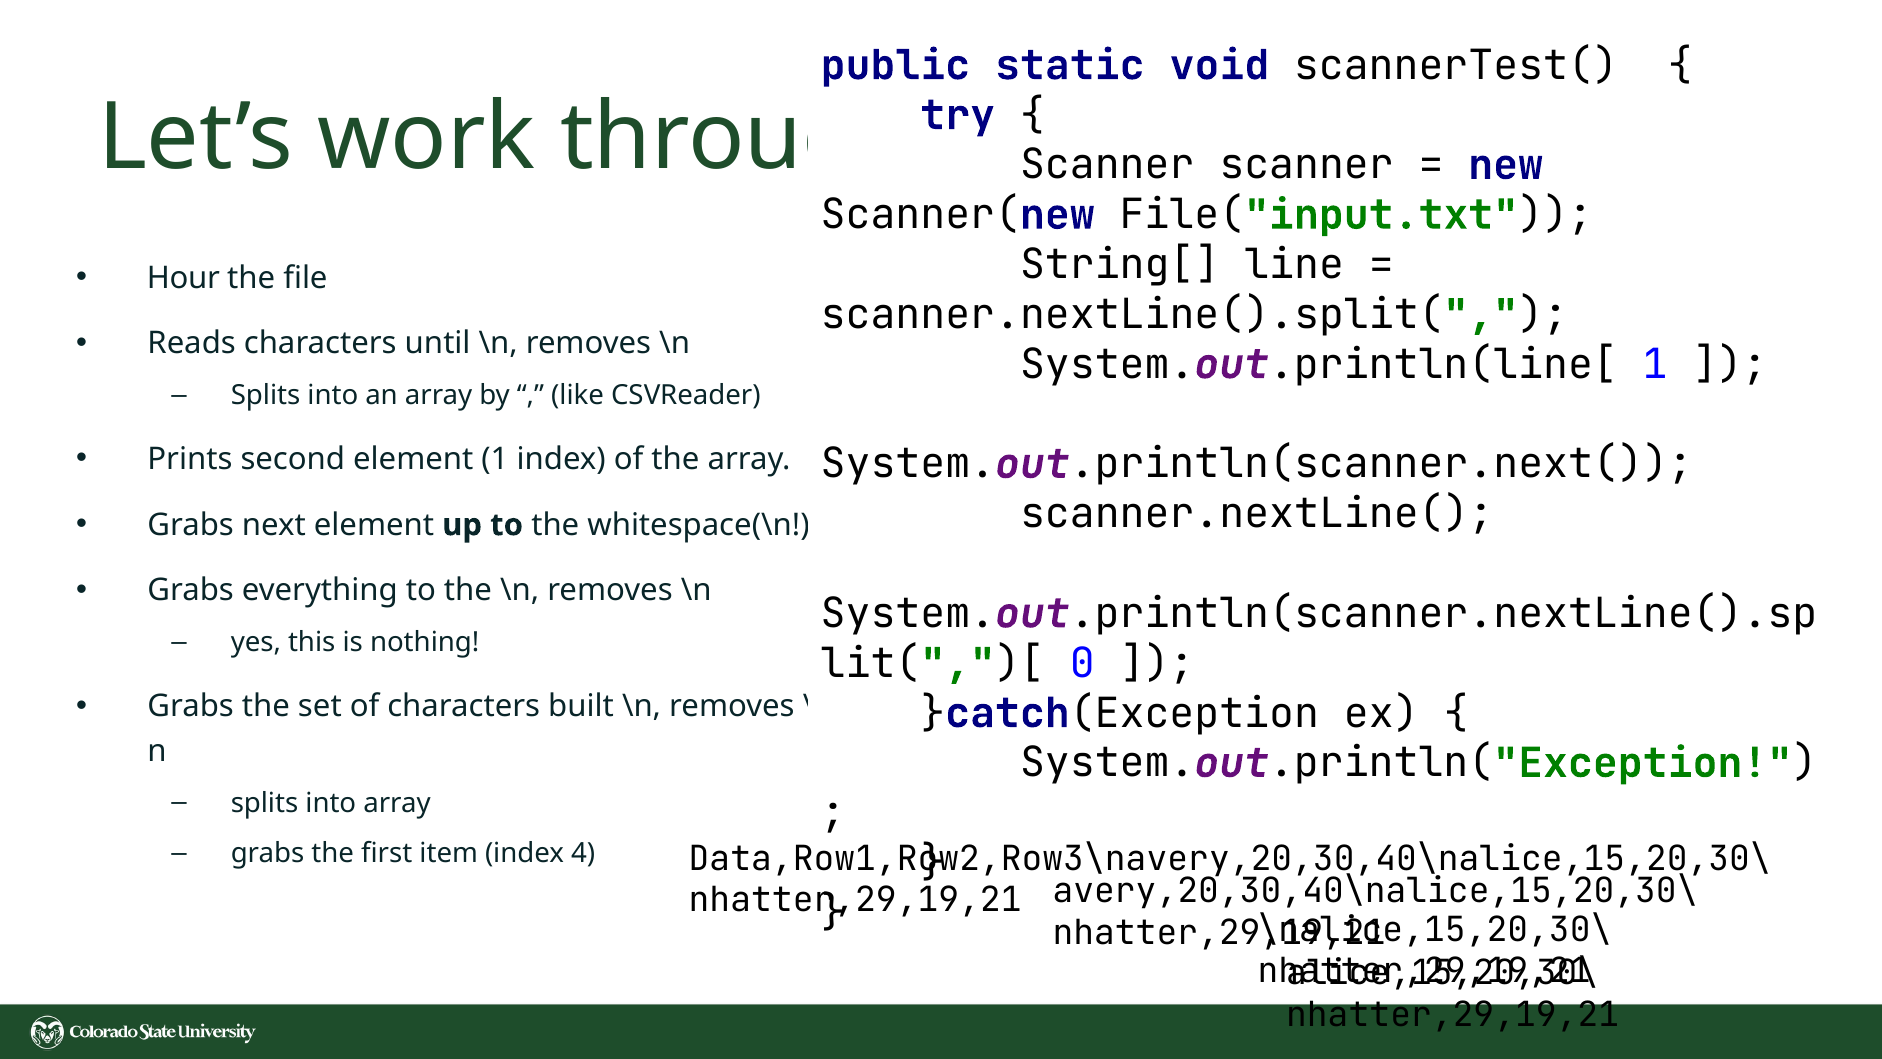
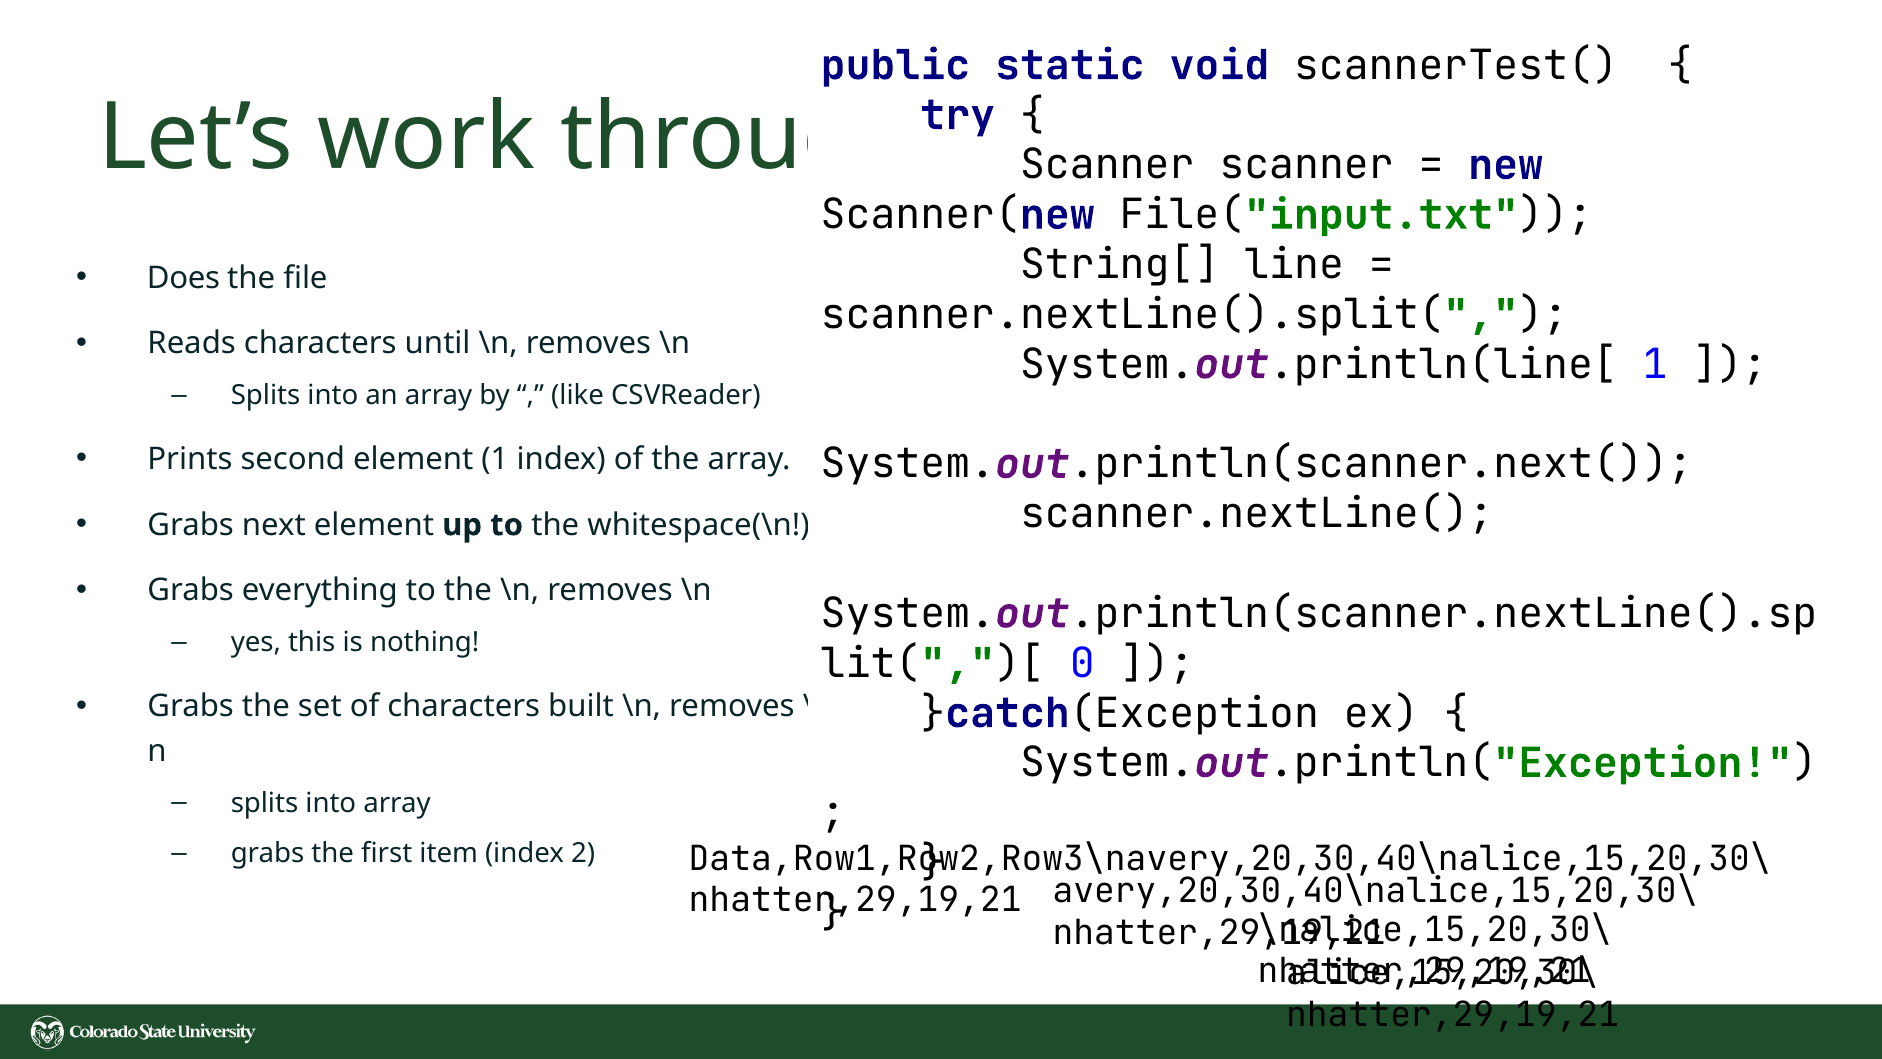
Hour: Hour -> Does (183, 278)
4: 4 -> 2 (583, 853)
